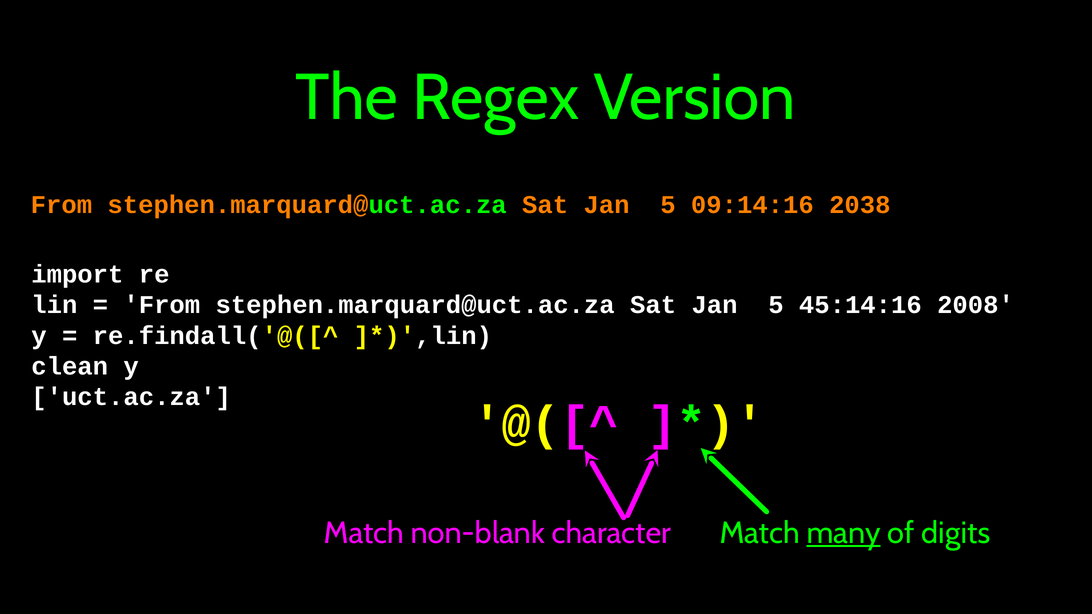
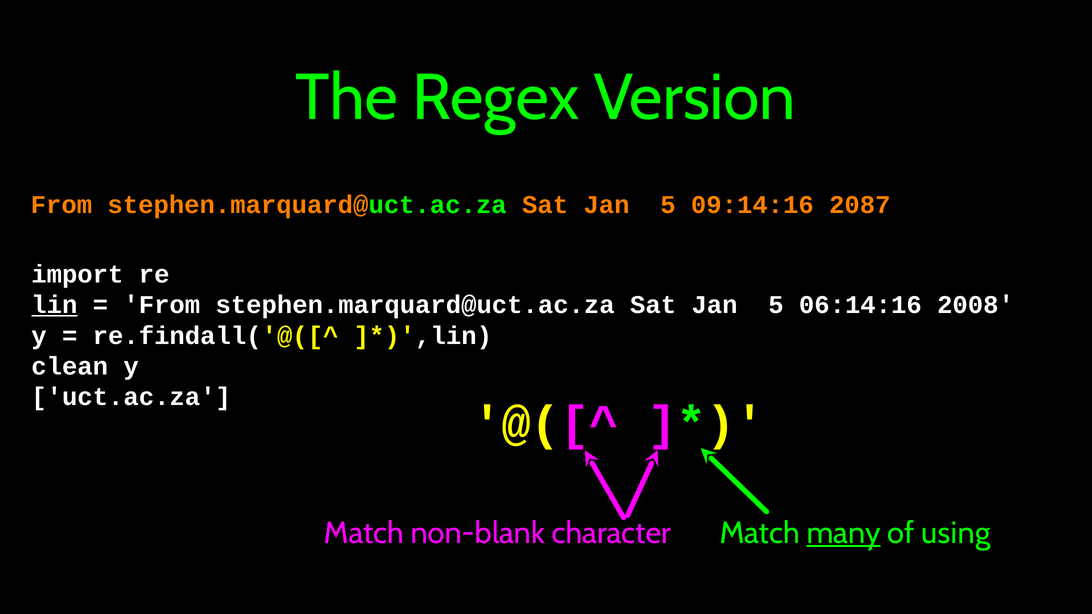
2038: 2038 -> 2087 (860, 205)
lin underline: none -> present (54, 305)
45:14:16: 45:14:16 -> 06:14:16 (860, 305)
digits: digits -> using (956, 533)
